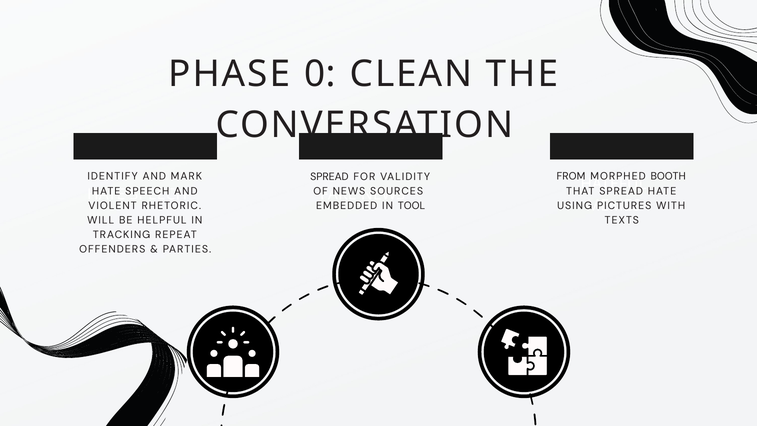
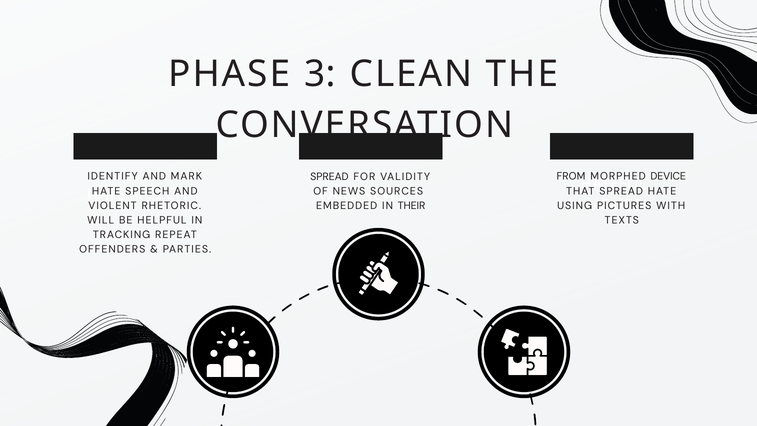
0: 0 -> 3 (320, 74)
BOOTH: BOOTH -> DEVICE (668, 176)
TOOL: TOOL -> THEIR (412, 206)
